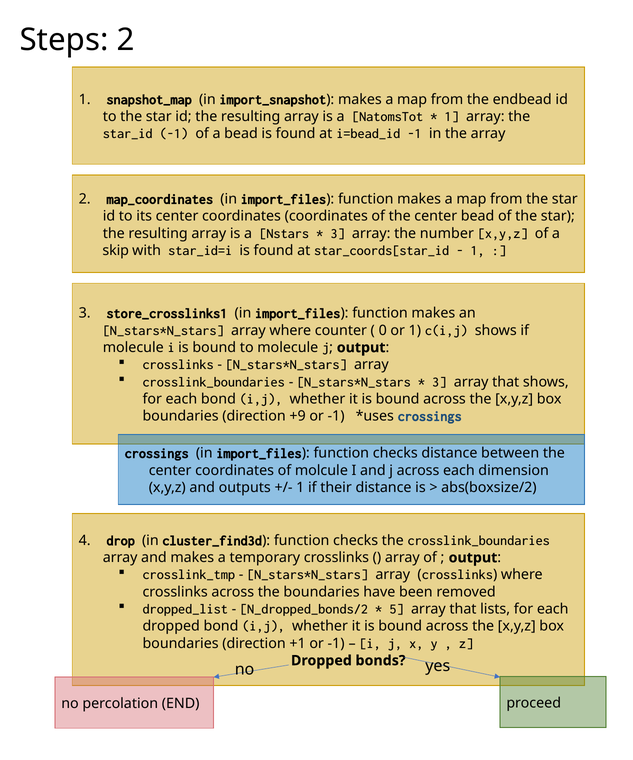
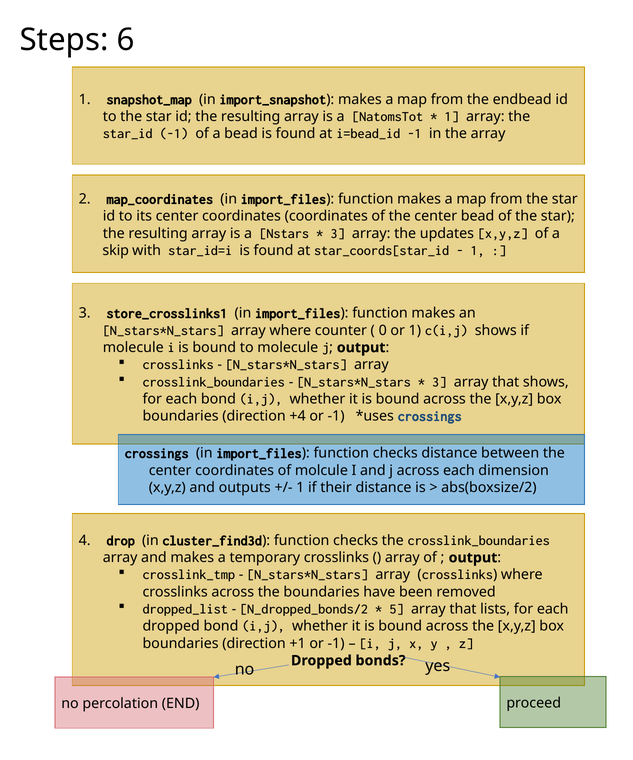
Steps 2: 2 -> 6 (126, 40)
number: number -> updates (447, 233)
+9: +9 -> +4 (298, 416)
